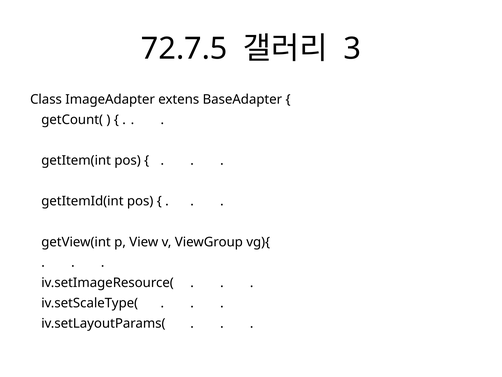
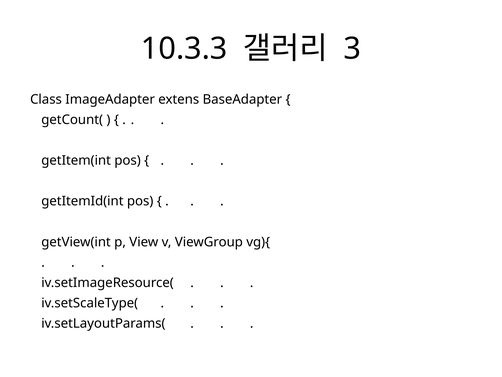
72.7.5: 72.7.5 -> 10.3.3 (184, 49)
